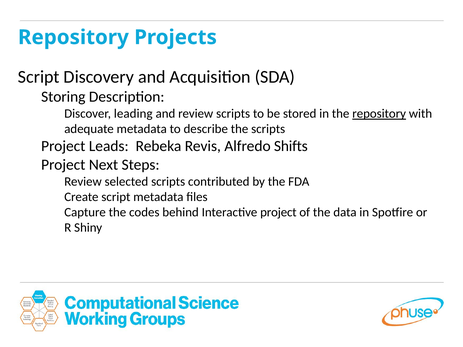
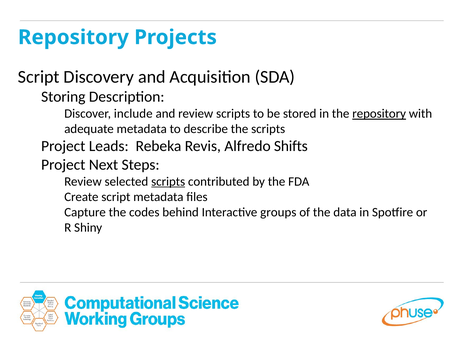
leading: leading -> include (133, 114)
scripts underline: none -> present (168, 182)
Interactive project: project -> groups (278, 212)
